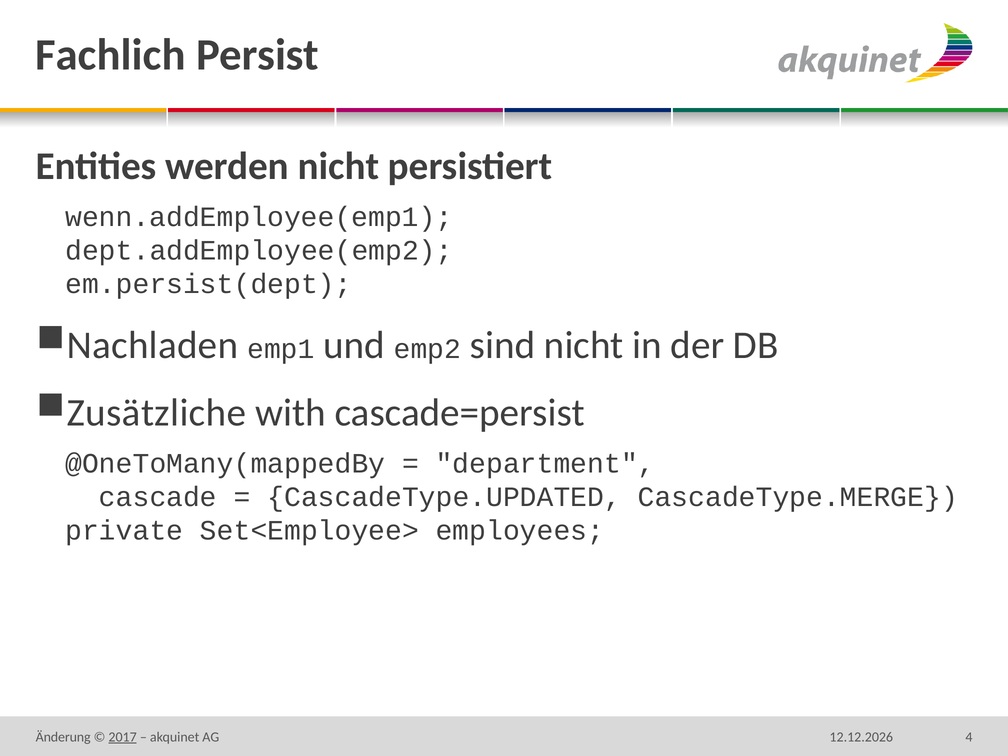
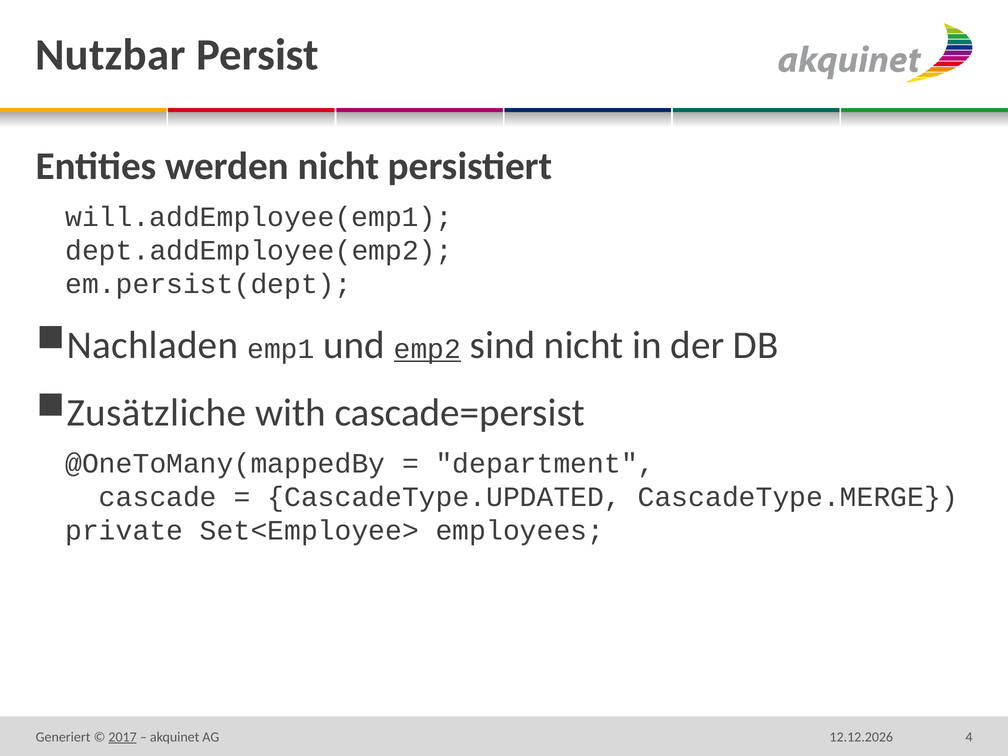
Fachlich: Fachlich -> Nutzbar (110, 55)
wenn.addEmployee(emp1: wenn.addEmployee(emp1 -> will.addEmployee(emp1 (259, 217)
emp2 underline: none -> present (427, 349)
Änderung: Änderung -> Generiert (63, 737)
